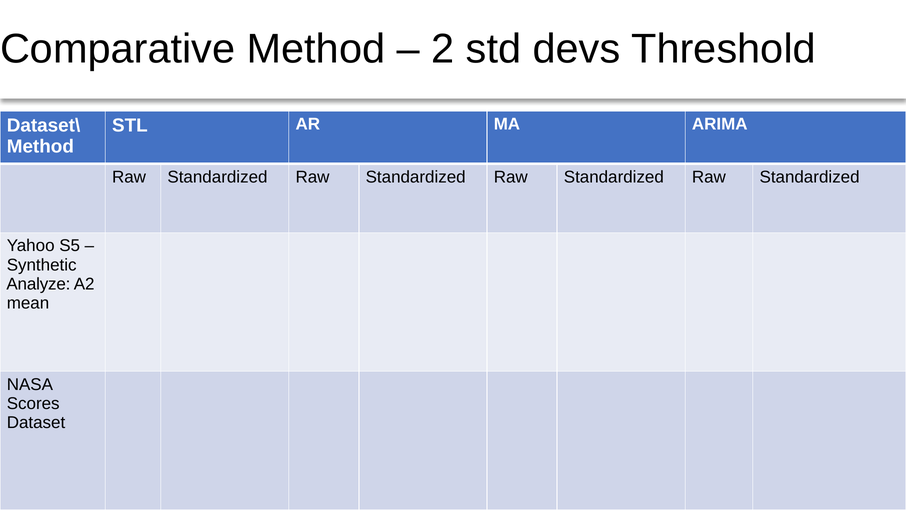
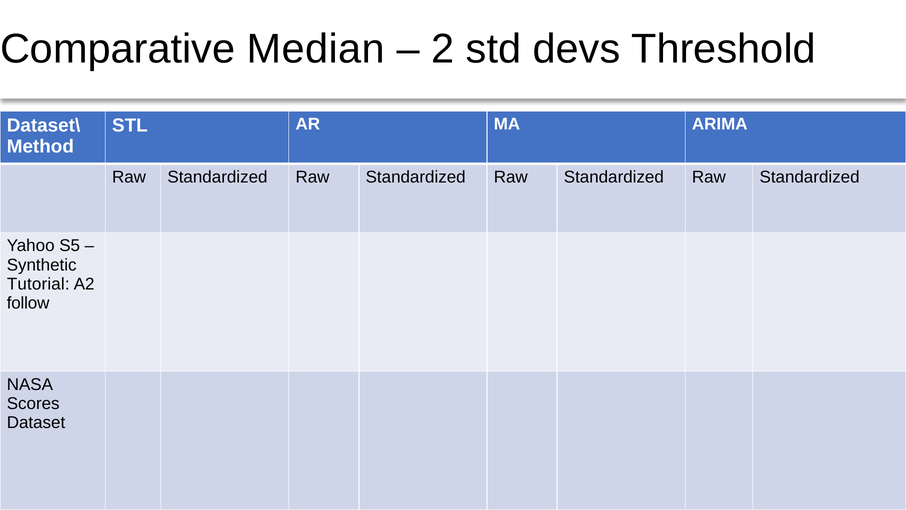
Comparative Method: Method -> Median (316, 49)
Analyze: Analyze -> Tutorial (38, 284)
mean: mean -> follow (28, 303)
